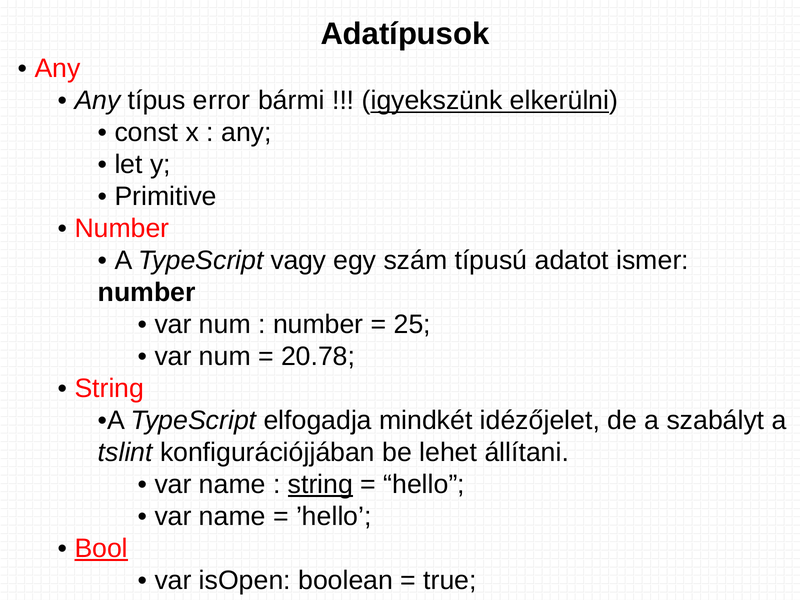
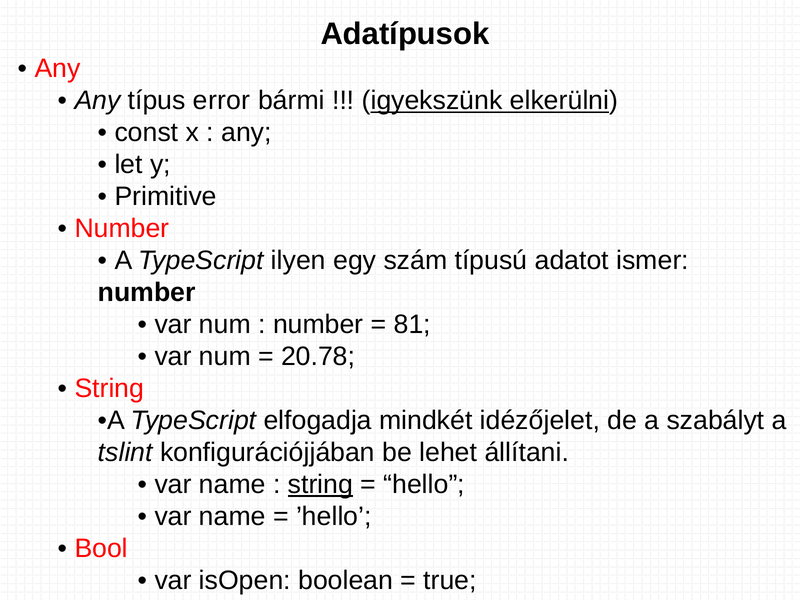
vagy: vagy -> ilyen (298, 261)
25: 25 -> 81 (412, 325)
Bool underline: present -> none (101, 549)
